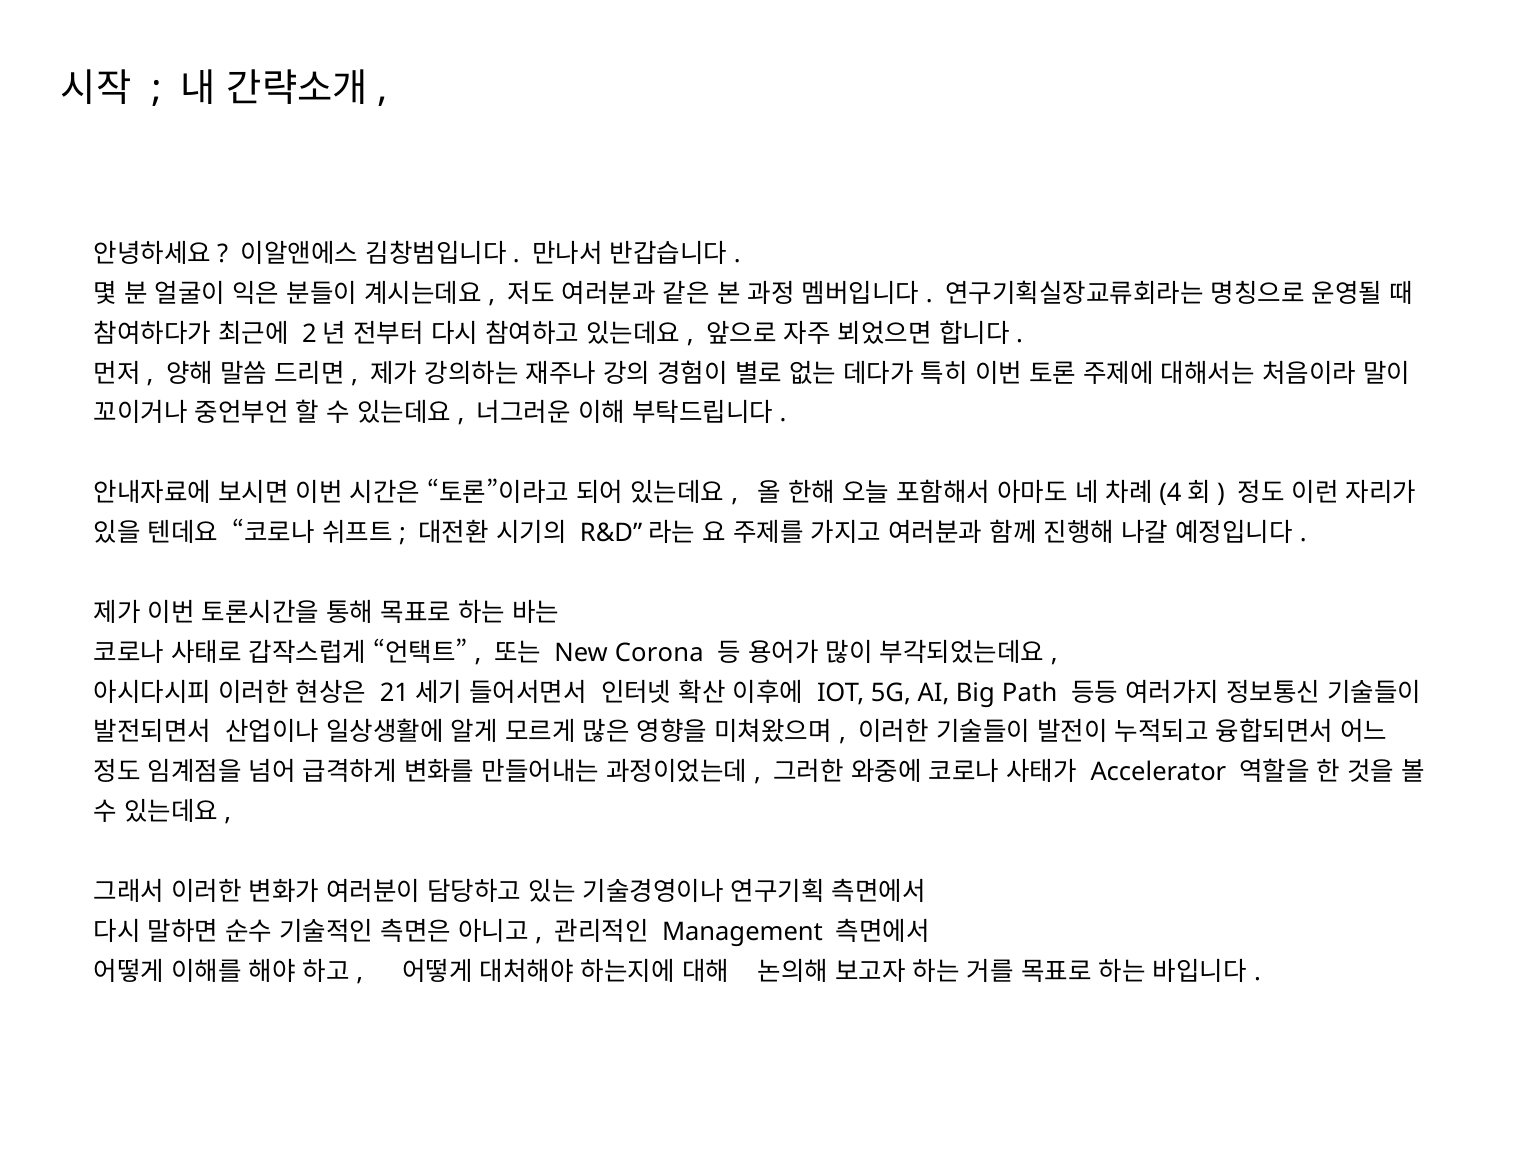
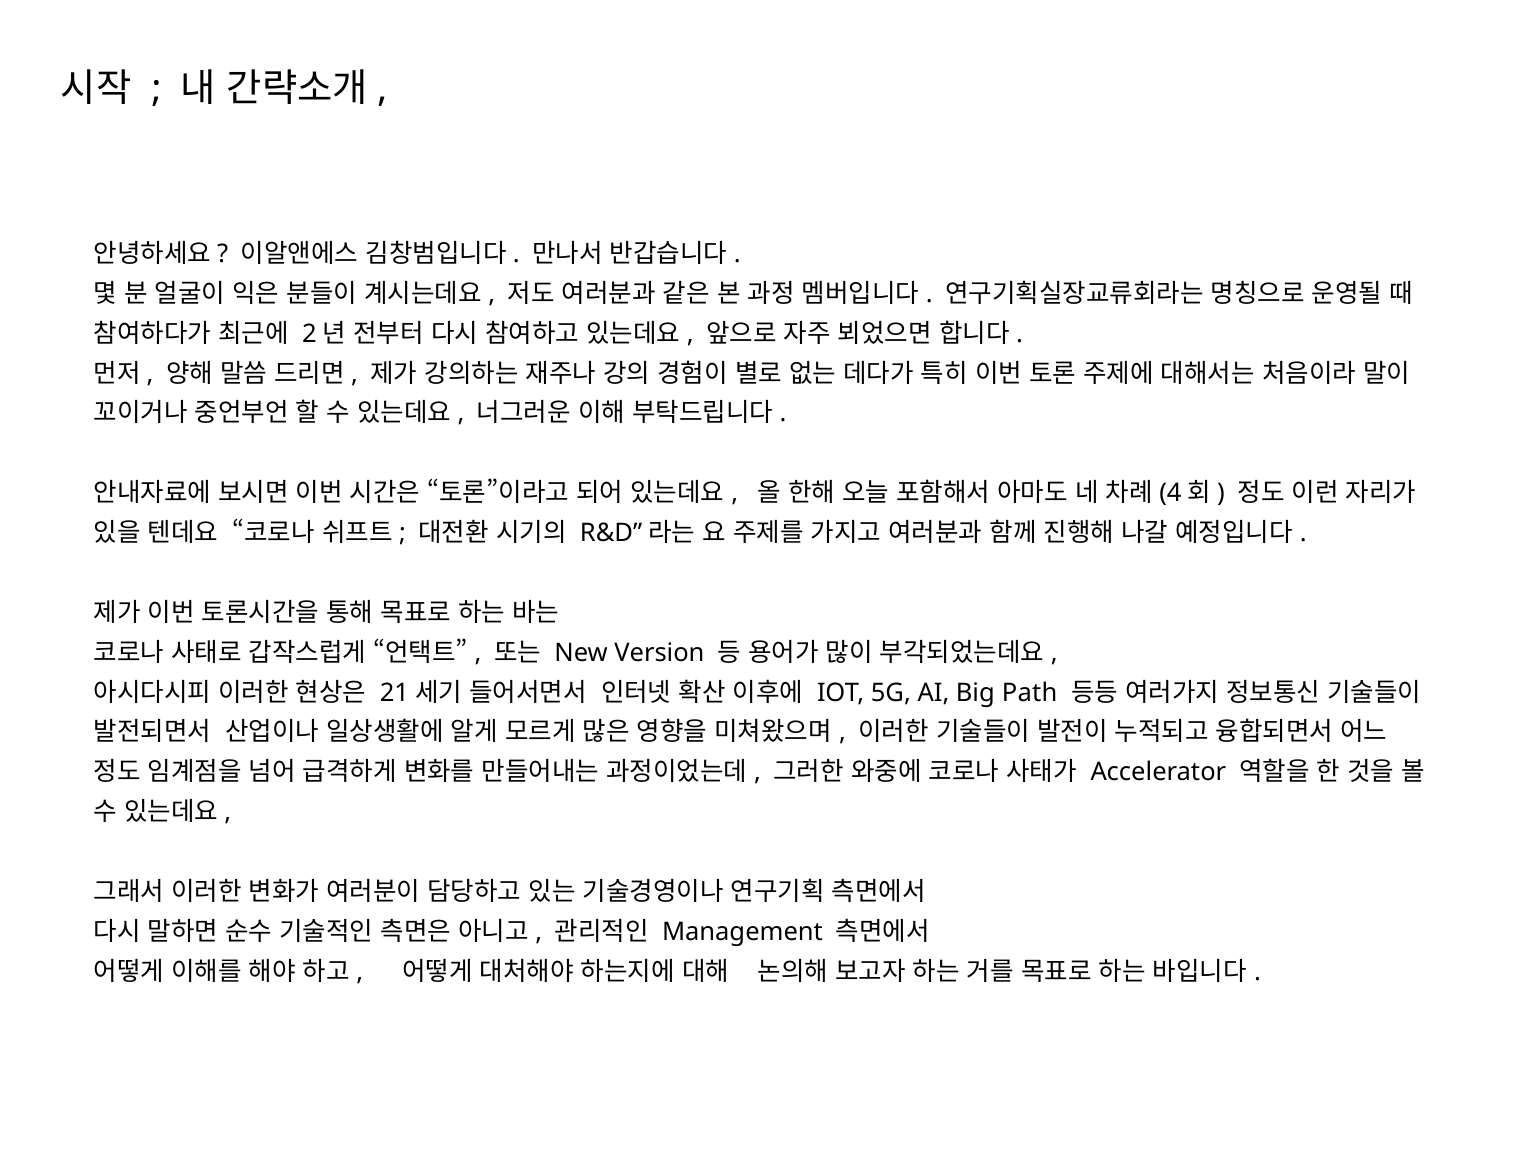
Corona: Corona -> Version (659, 653)
